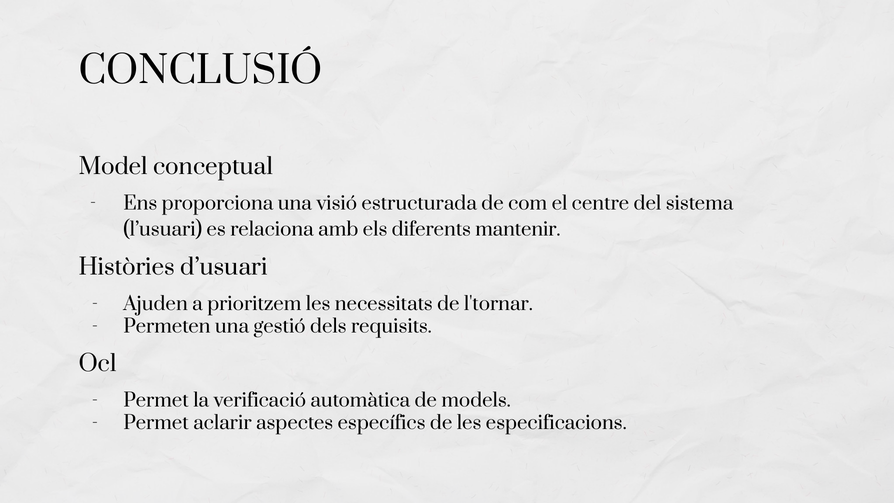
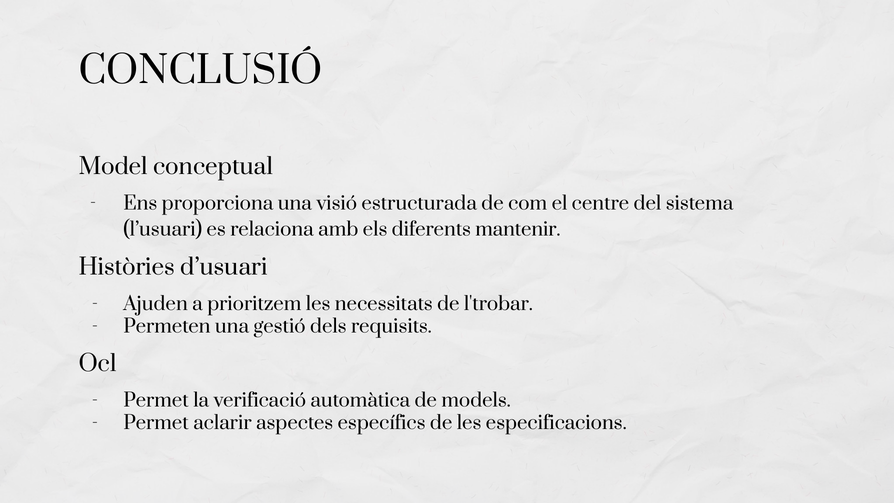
l'tornar: l'tornar -> l'trobar (498, 304)
